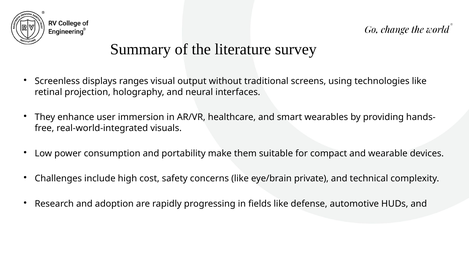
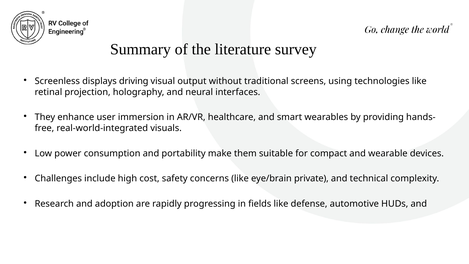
ranges: ranges -> driving (134, 81)
